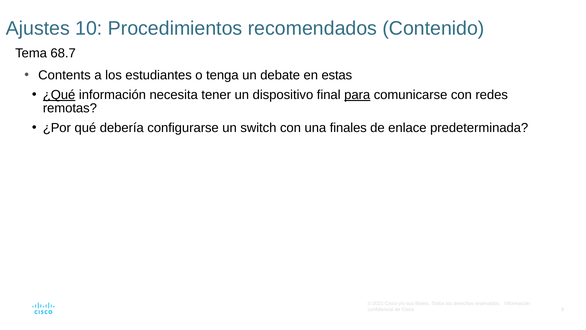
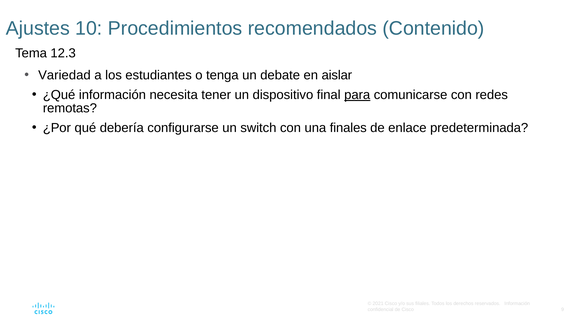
68.7: 68.7 -> 12.3 (63, 53)
Contents: Contents -> Variedad (64, 75)
estas: estas -> aislar (337, 75)
¿Qué underline: present -> none (59, 95)
